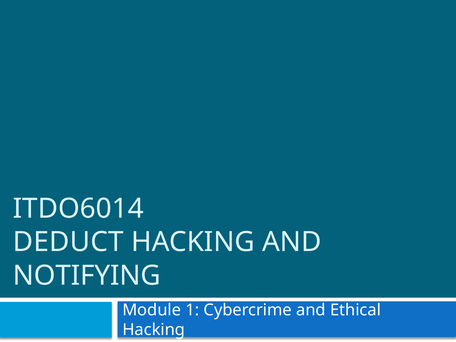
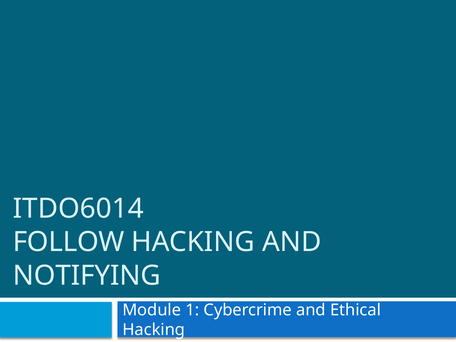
DEDUCT: DEDUCT -> FOLLOW (69, 242)
